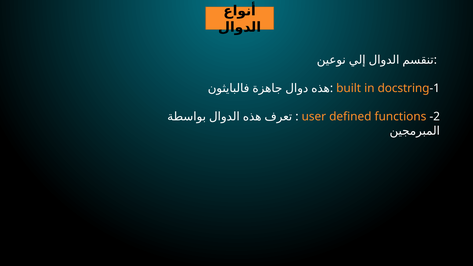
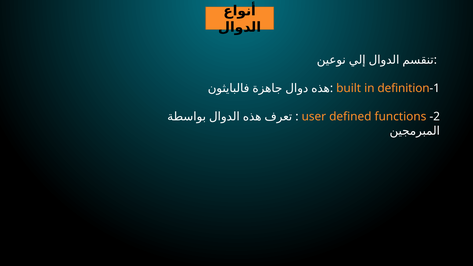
docstring: docstring -> definition (404, 88)
